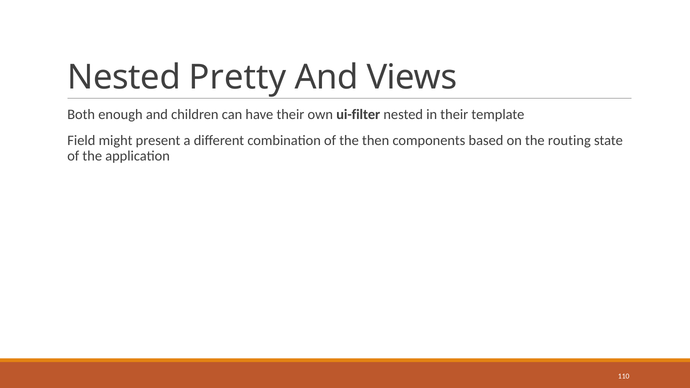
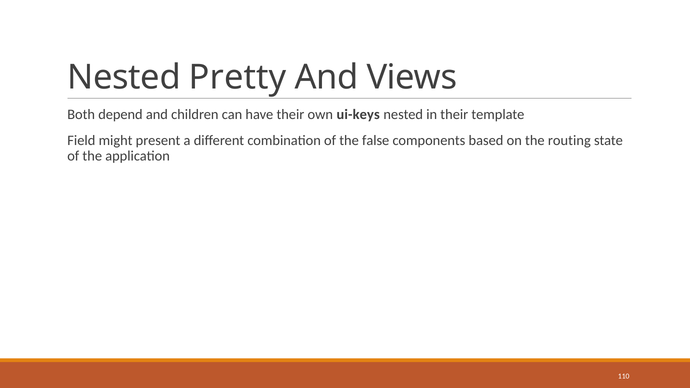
enough: enough -> depend (120, 115)
ui-filter: ui-filter -> ui-keys (358, 115)
then: then -> false (376, 140)
